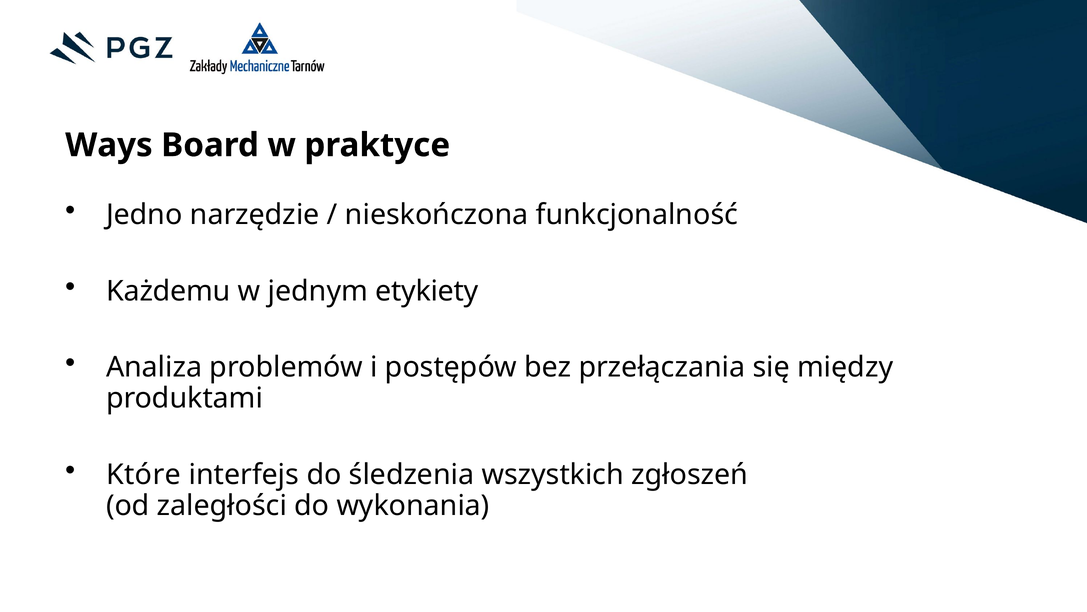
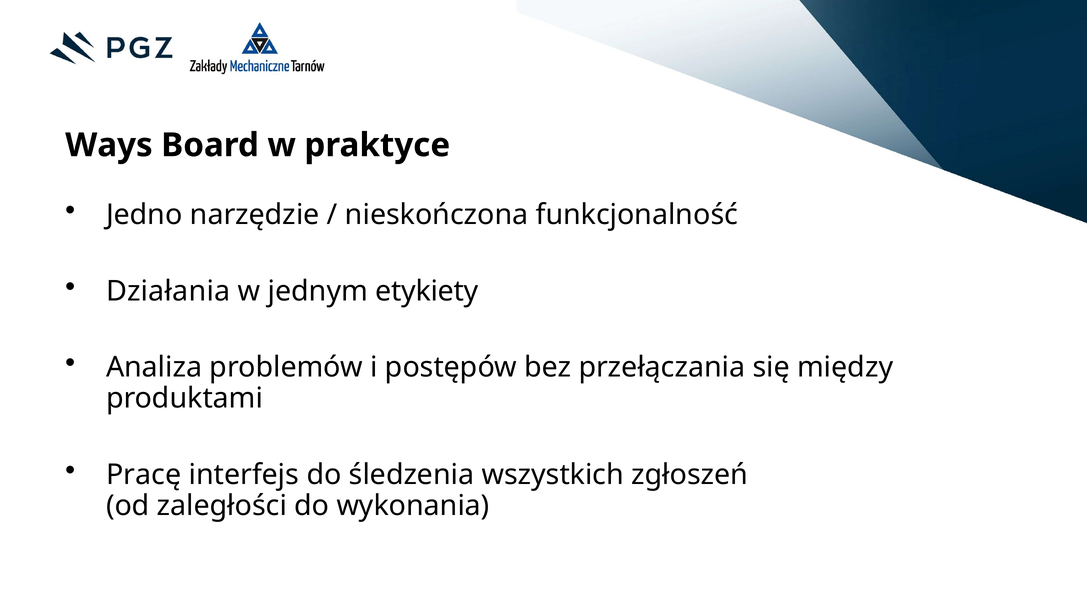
Każdemu: Każdemu -> Działania (168, 291)
Które: Które -> Pracę (144, 474)
